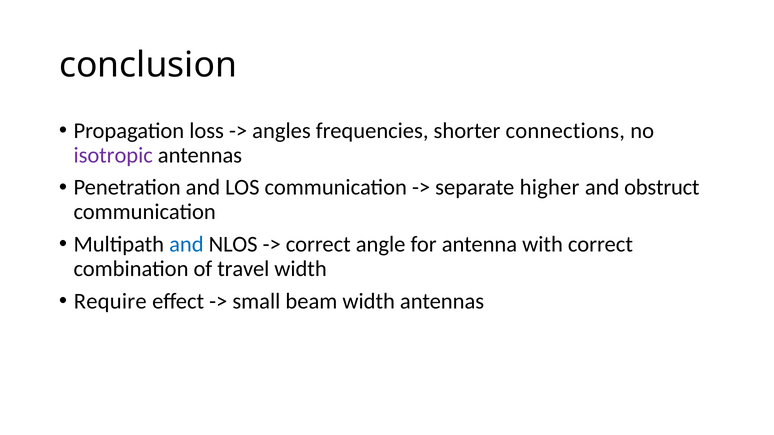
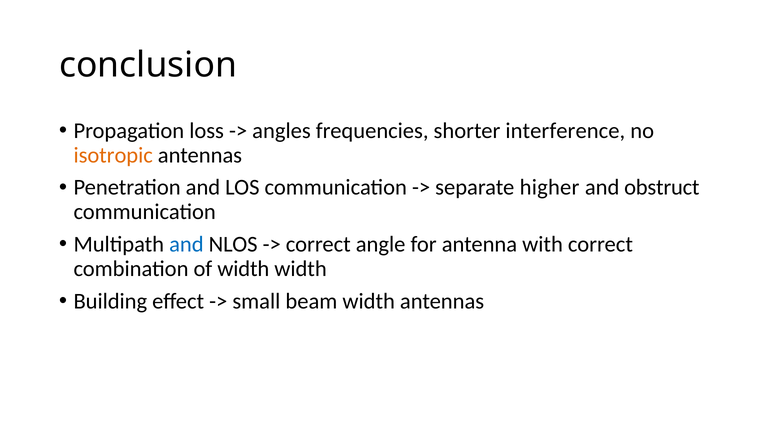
connections: connections -> interference (565, 131)
isotropic colour: purple -> orange (113, 155)
of travel: travel -> width (243, 269)
Require: Require -> Building (110, 301)
